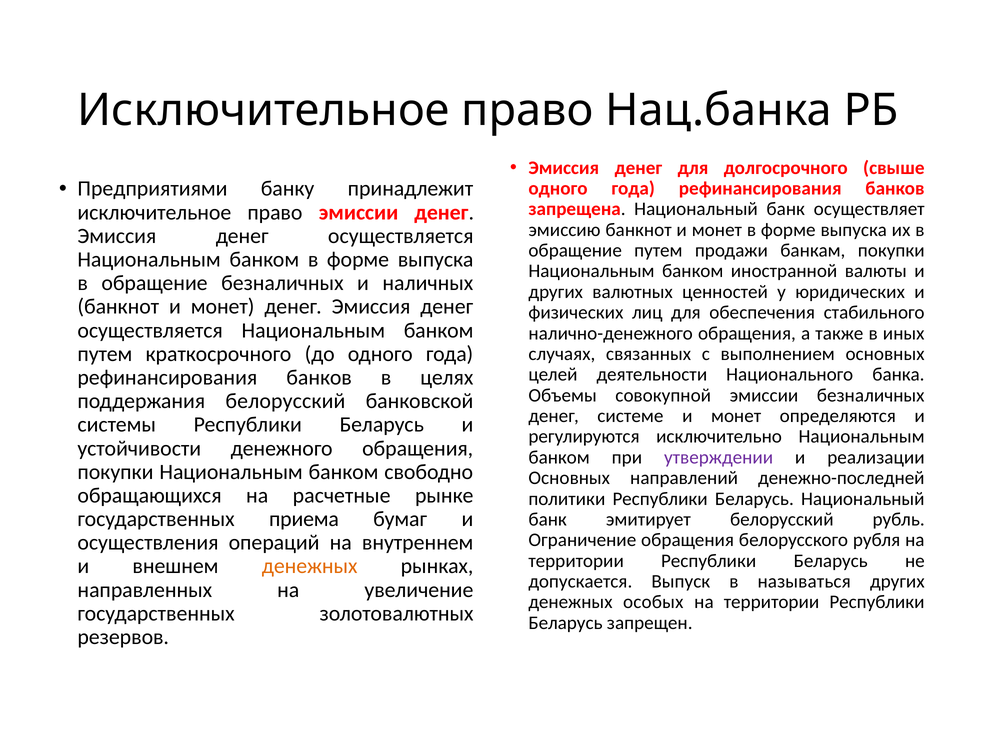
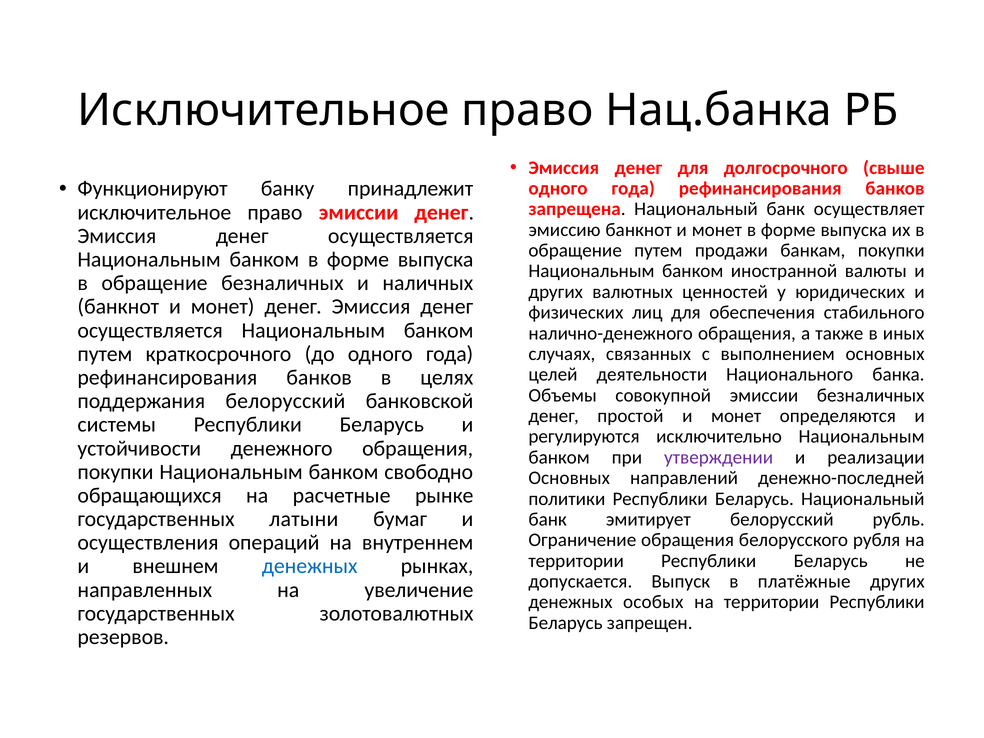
Предприятиями: Предприятиями -> Функционируют (153, 189)
системе: системе -> простой (630, 416)
приема: приема -> латыни (304, 519)
денежных colour: orange -> blue (310, 566)
называться: называться -> платёжные (804, 581)
